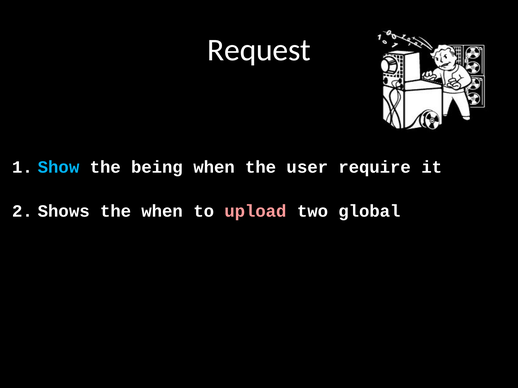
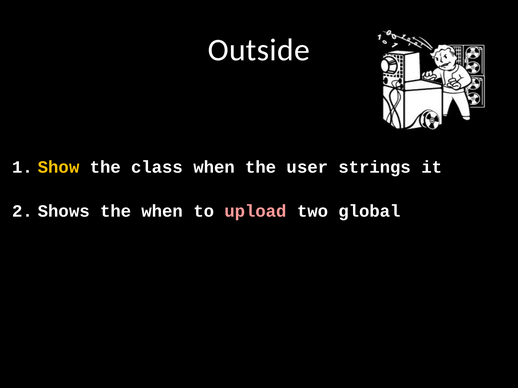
Request: Request -> Outside (259, 50)
Show colour: light blue -> yellow (59, 167)
being: being -> class (157, 167)
require: require -> strings (375, 167)
